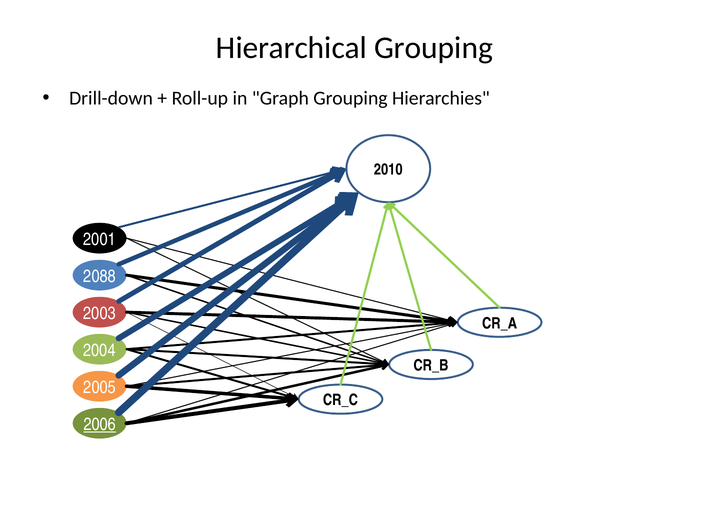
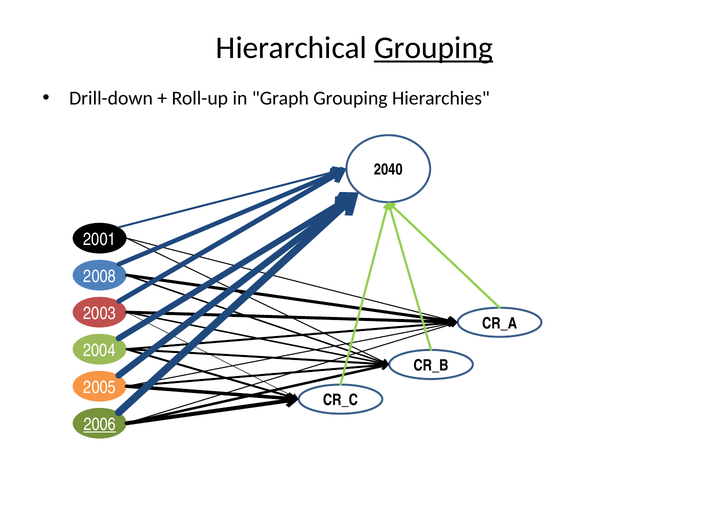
Grouping underline: none -> present (433, 48)
2010: 2010 -> 2040 (388, 170)
2088: 2088 -> 2008 (100, 276)
